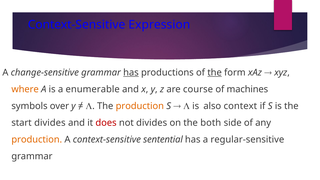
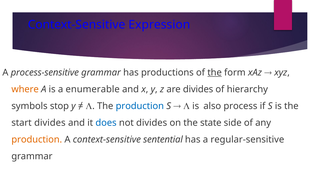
change-sensitive: change-sensitive -> process-sensitive (45, 72)
has underline: present -> none (131, 72)
are course: course -> divides (198, 89)
machines: machines -> hierarchy (247, 89)
over: over -> stop (59, 106)
production colour: orange -> blue (140, 106)
context: context -> process (240, 106)
does colour: red -> blue (106, 123)
both: both -> state (211, 123)
